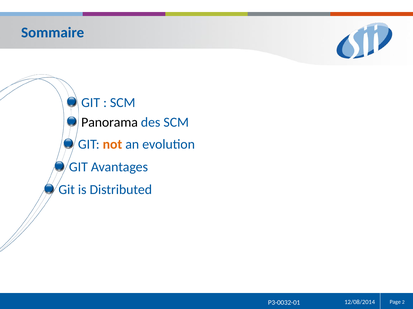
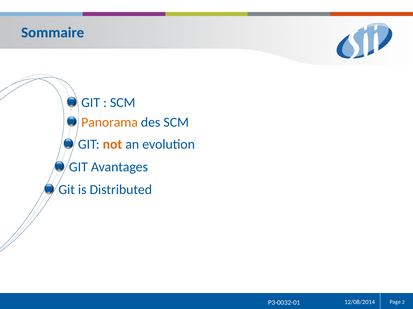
Panorama colour: black -> orange (110, 122)
